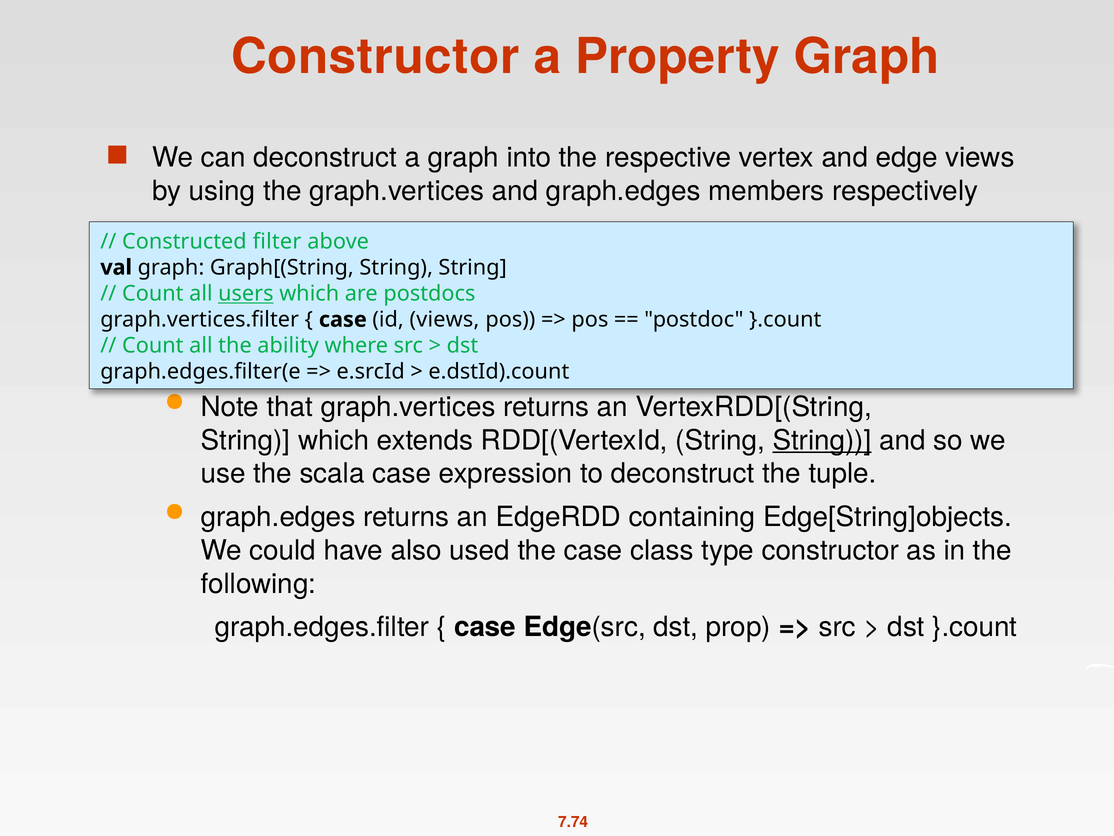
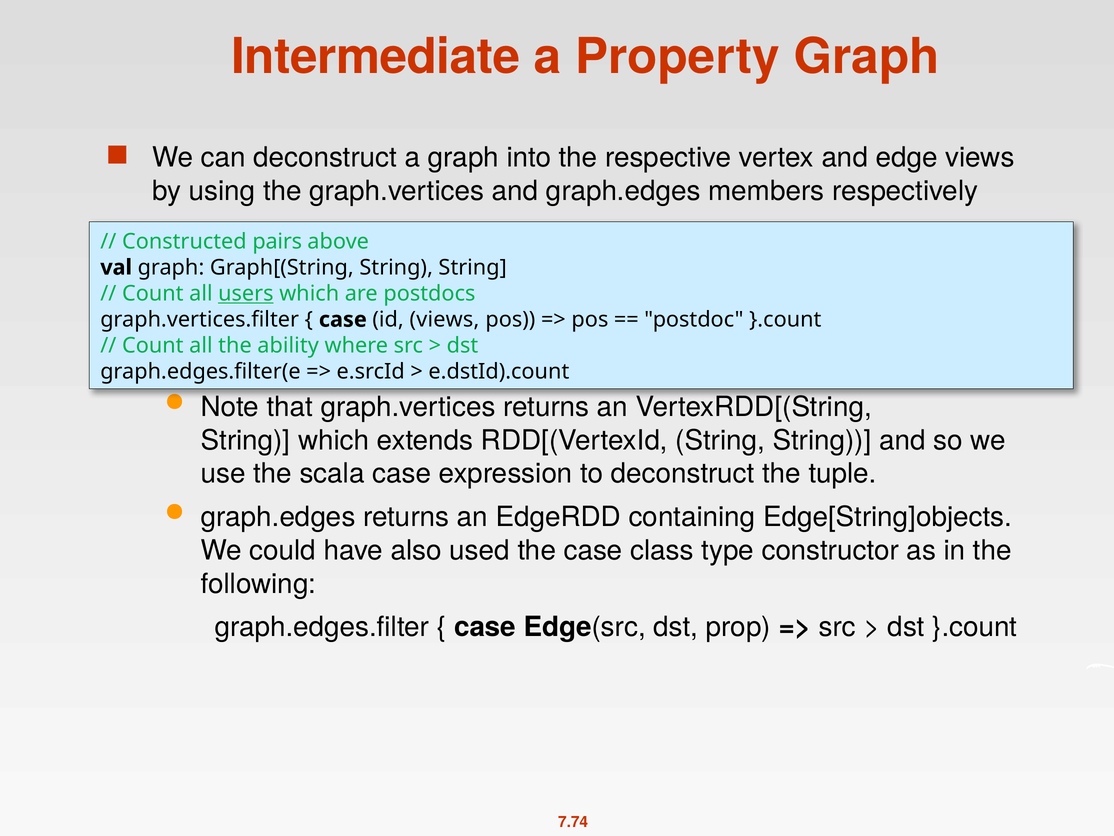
Constructor: Constructor -> Intermediate (376, 57)
filter: filter -> pairs (277, 241)
String underline: present -> none (822, 440)
